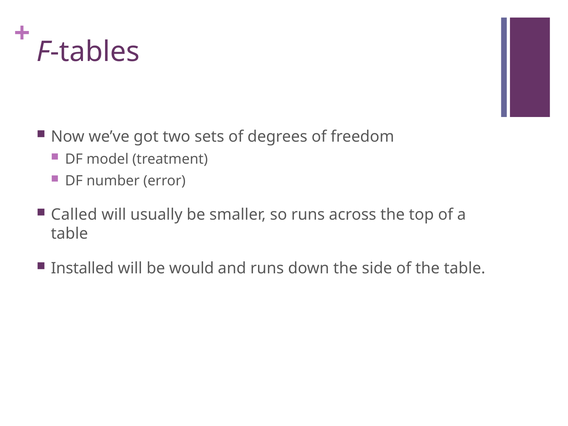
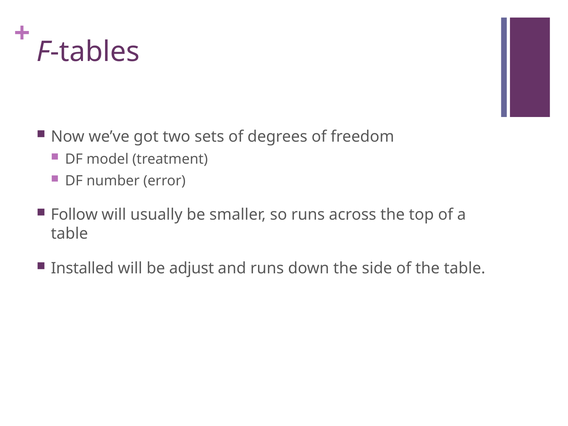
Called: Called -> Follow (74, 215)
would: would -> adjust (192, 268)
